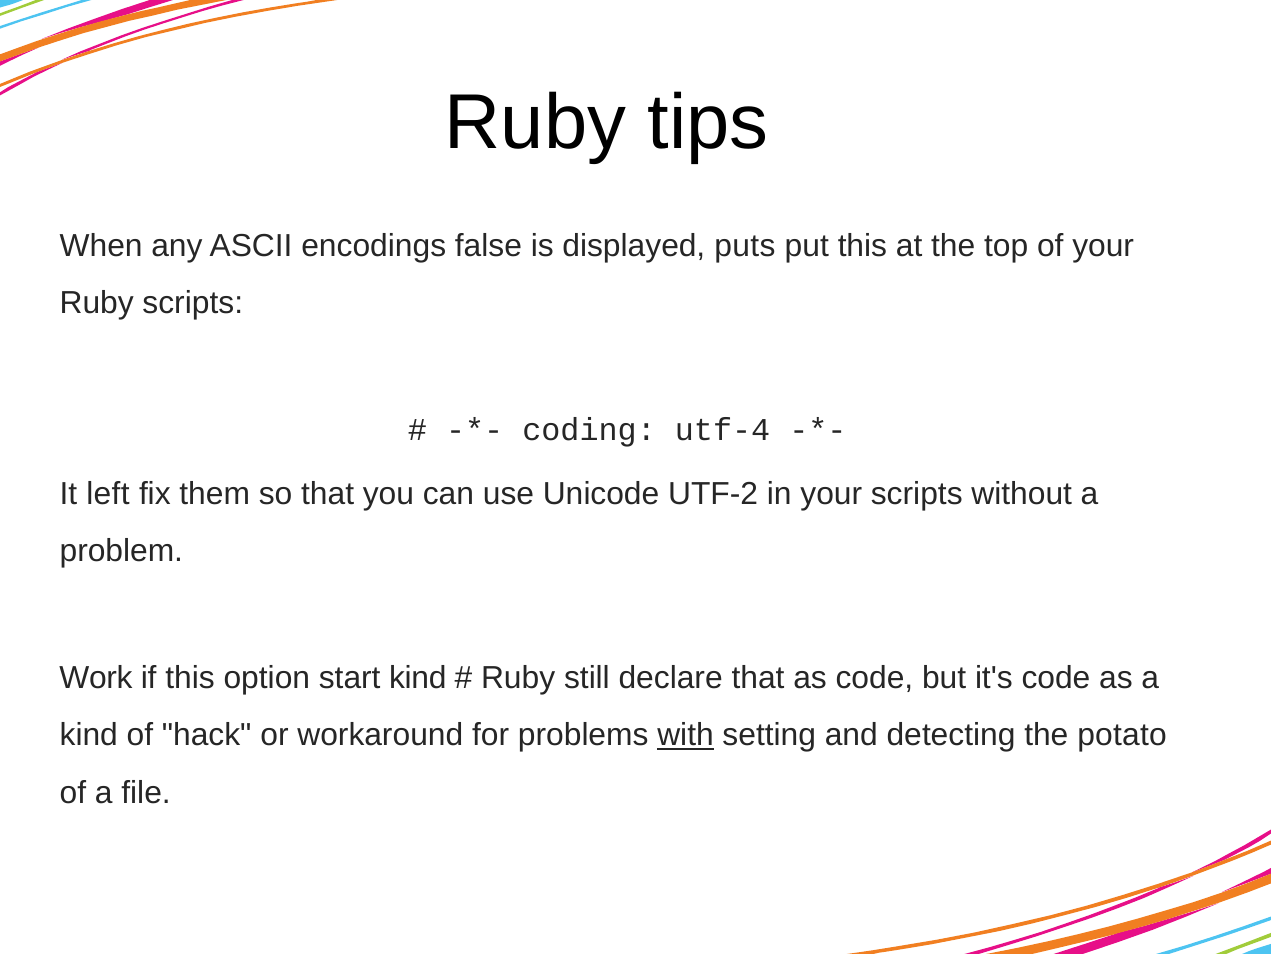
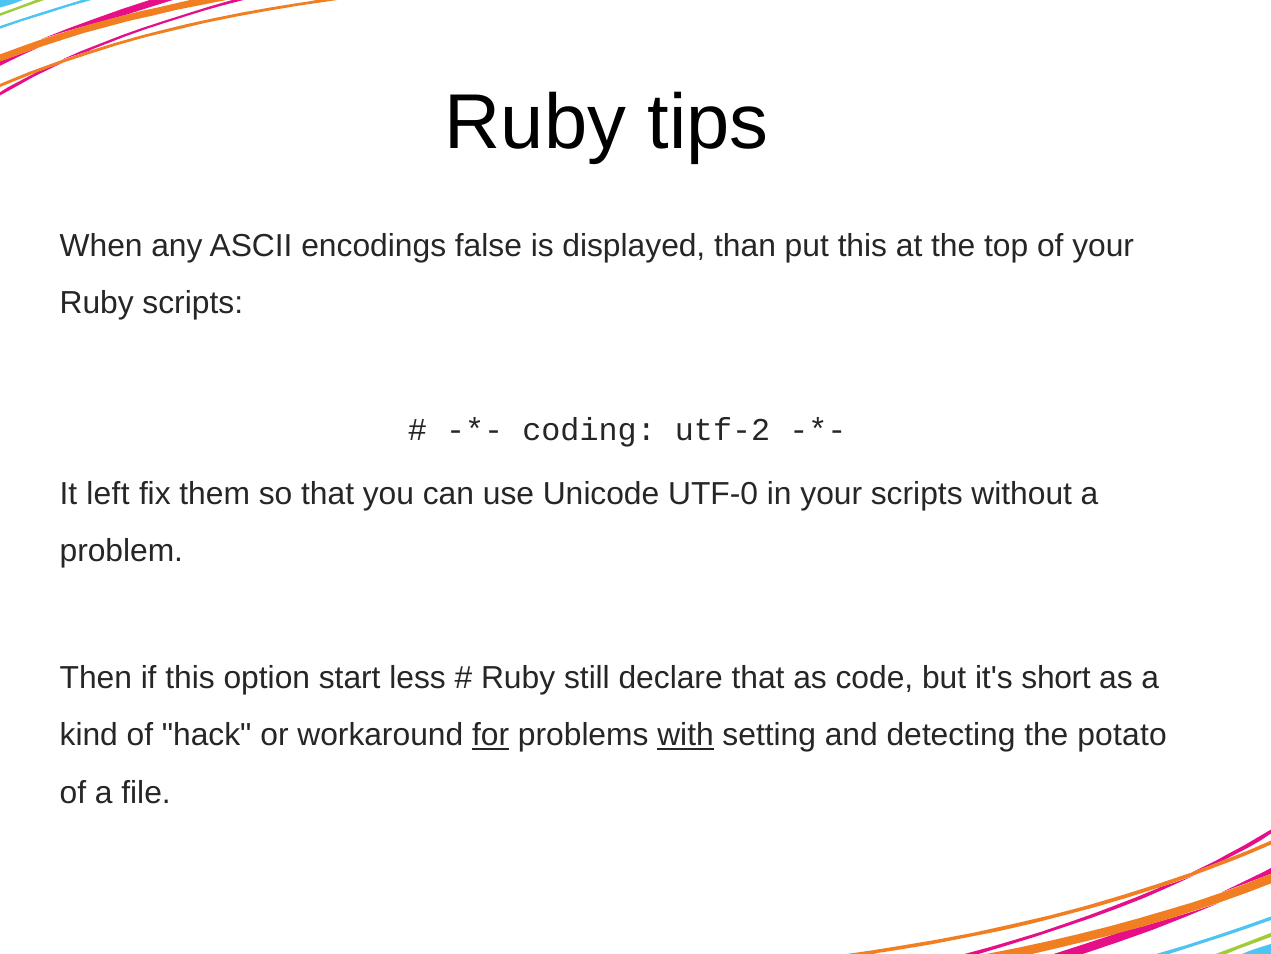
puts: puts -> than (745, 245)
utf-4: utf-4 -> utf-2 (723, 430)
UTF-2: UTF-2 -> UTF-0 (713, 493)
Work: Work -> Then (96, 678)
start kind: kind -> less (418, 678)
it's code: code -> short (1056, 678)
for underline: none -> present (491, 735)
